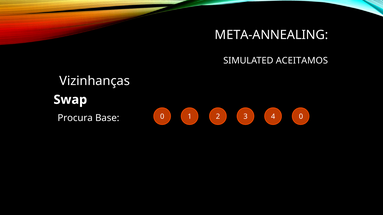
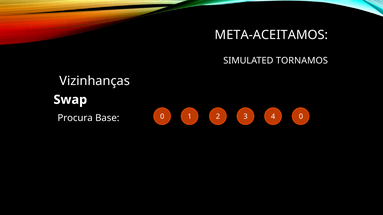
META-ANNEALING: META-ANNEALING -> META-ACEITAMOS (271, 35)
ACEITAMOS: ACEITAMOS -> TORNAMOS (302, 61)
